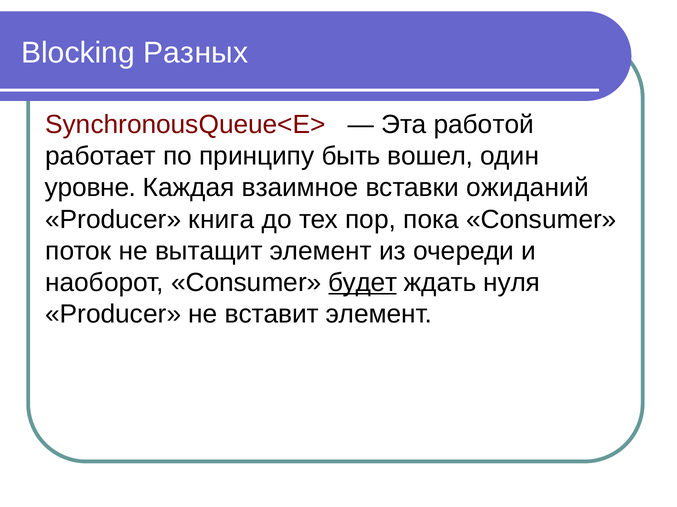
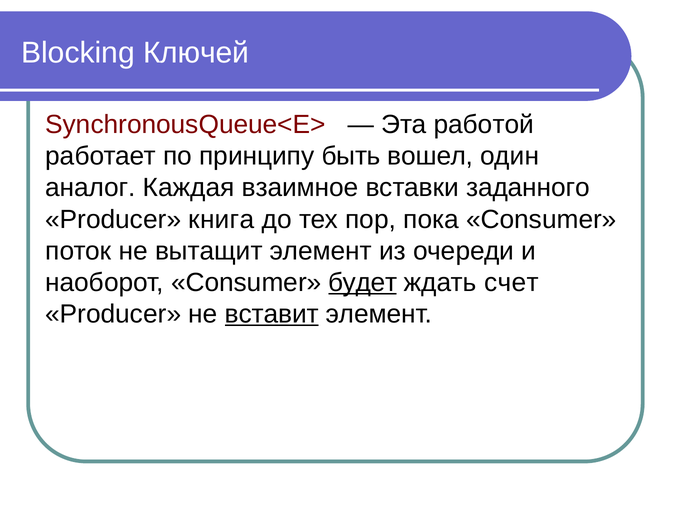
Разных: Разных -> Ключей (196, 53)
уровне: уровне -> аналог (90, 188)
ожиданий: ожиданий -> заданного (528, 188)
нуля: нуля -> счет (511, 283)
вставит underline: none -> present (272, 315)
